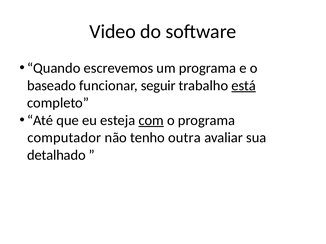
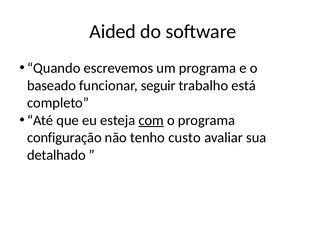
Video: Video -> Aided (113, 32)
está underline: present -> none (244, 86)
computador: computador -> configuração (64, 138)
outra: outra -> custo (185, 138)
